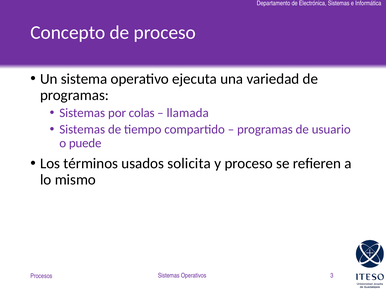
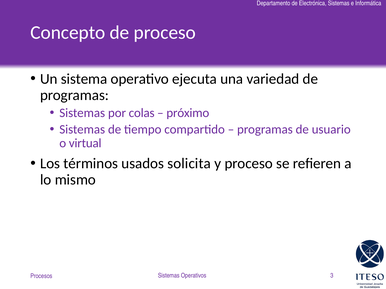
llamada: llamada -> próximo (188, 113)
puede: puede -> virtual (85, 143)
